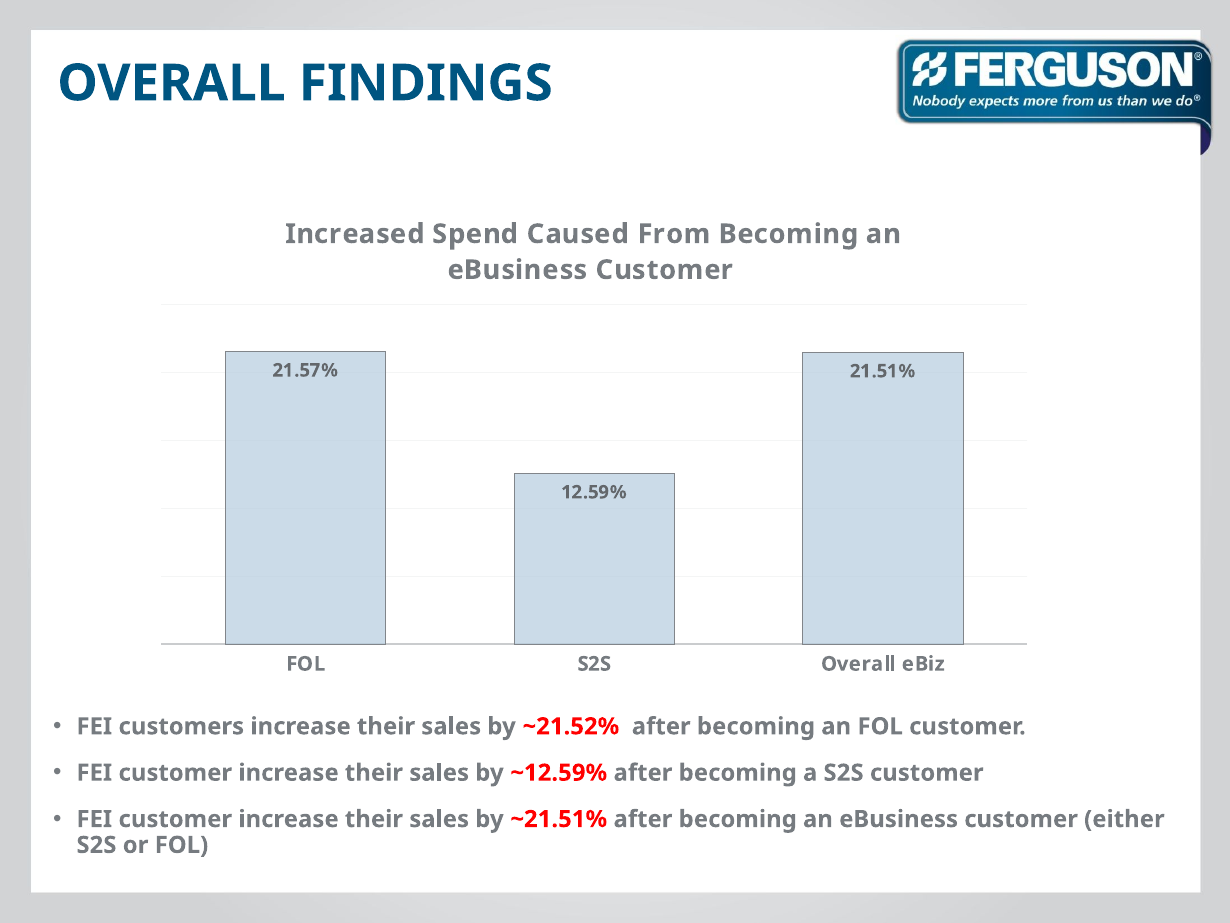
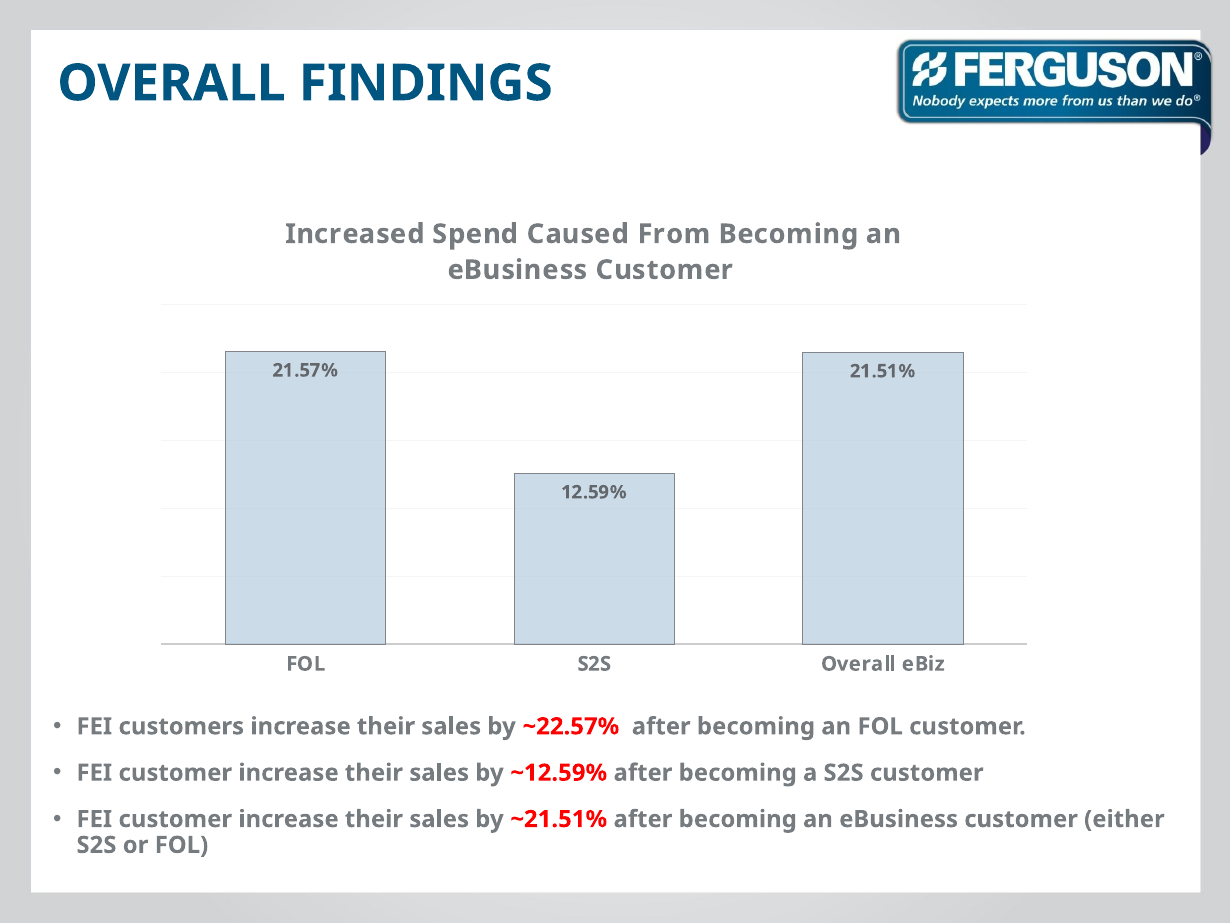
~21.52%: ~21.52% -> ~22.57% (571, 726)
